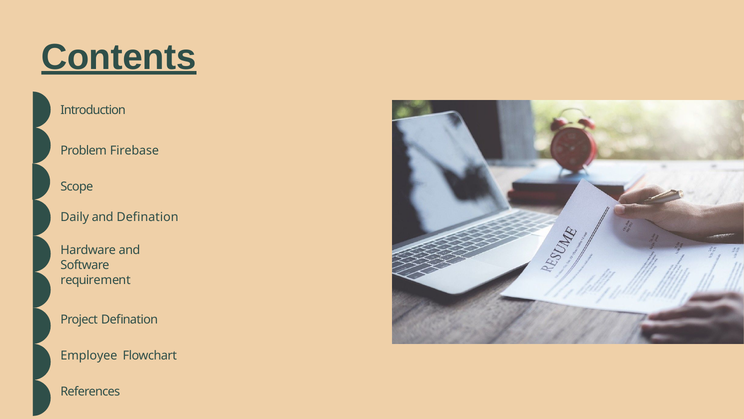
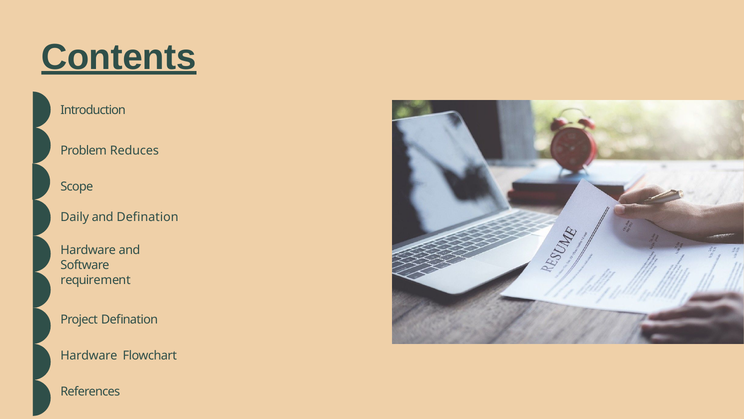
Firebase: Firebase -> Reduces (134, 150)
Employee: Employee -> Hardware (89, 355)
